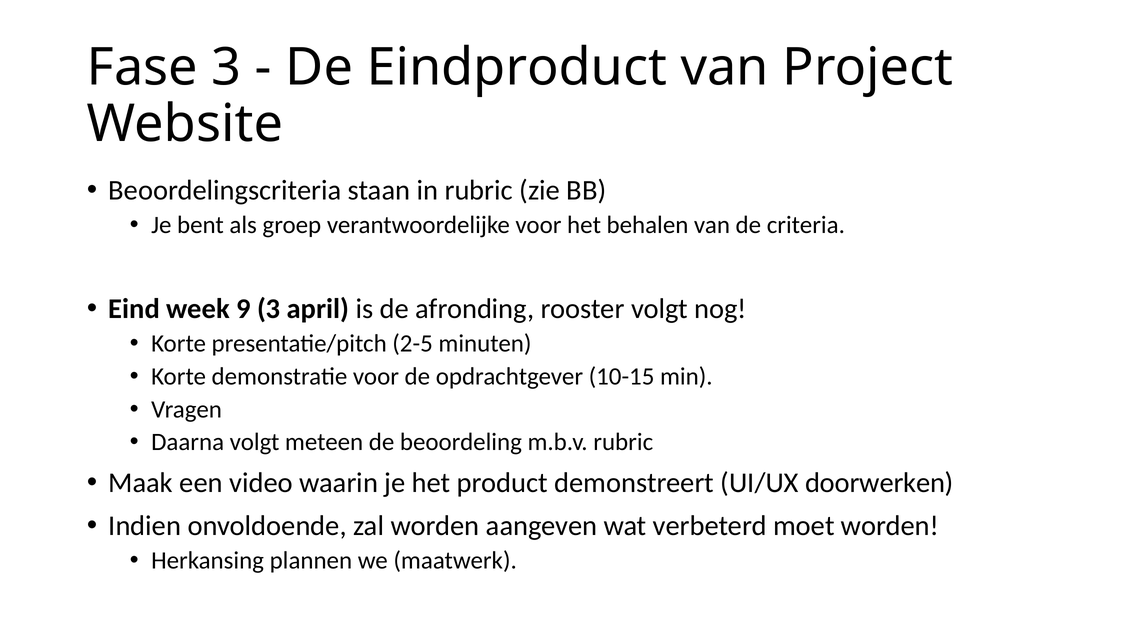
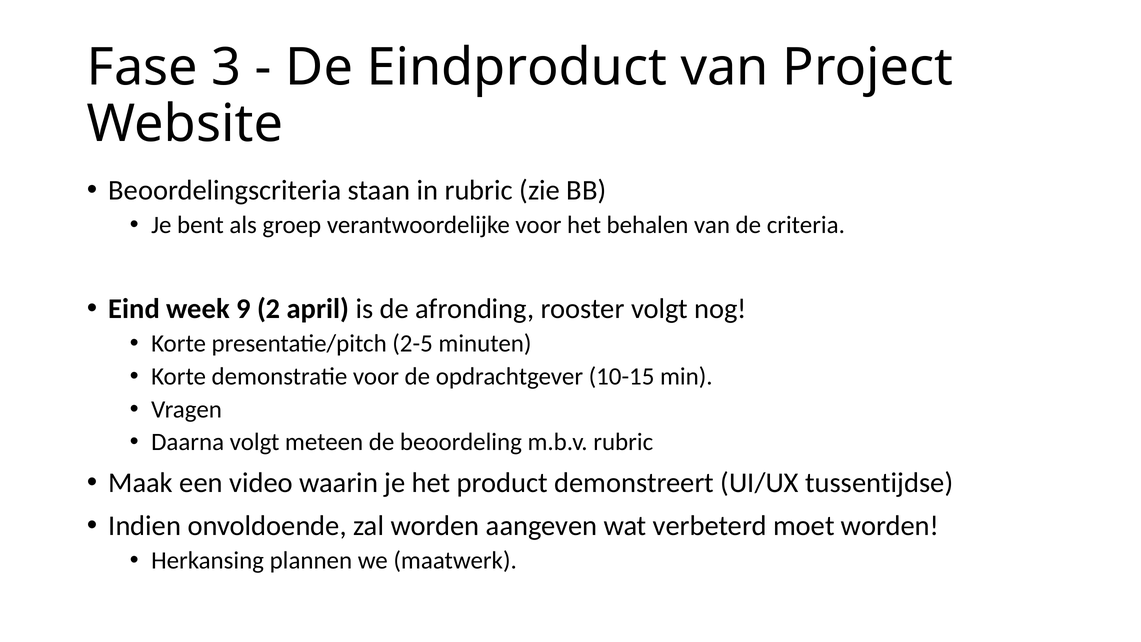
9 3: 3 -> 2 (269, 309)
doorwerken: doorwerken -> tussentijdse (879, 483)
